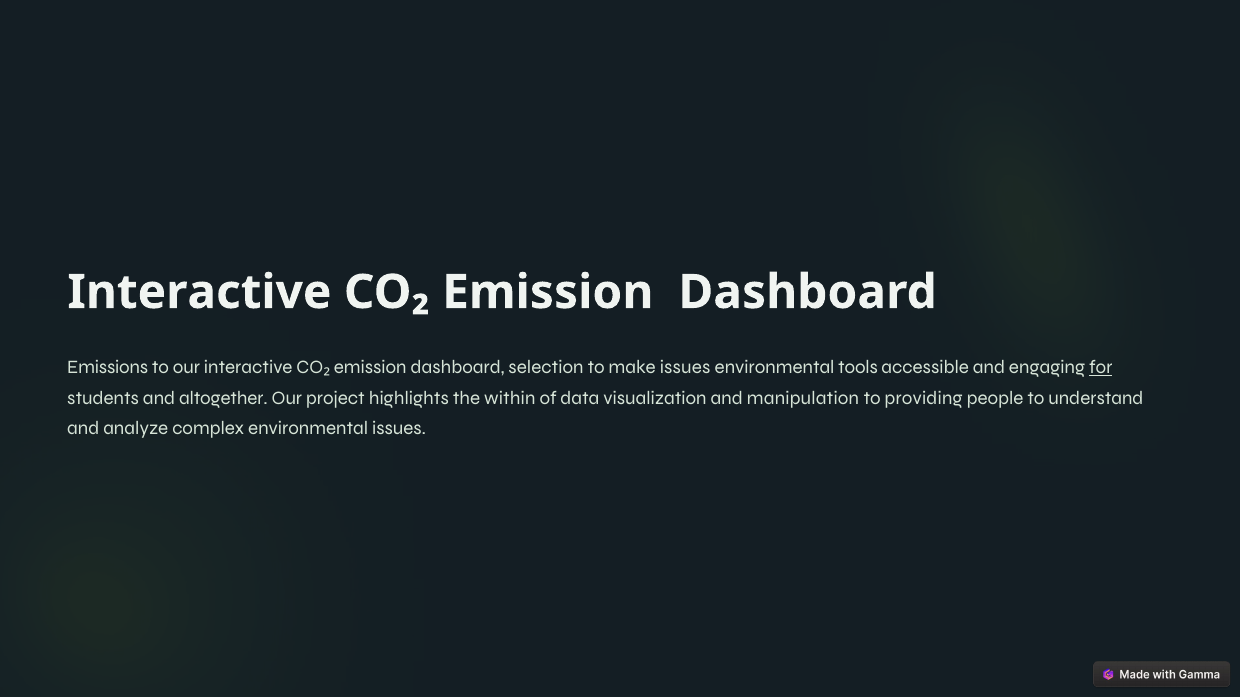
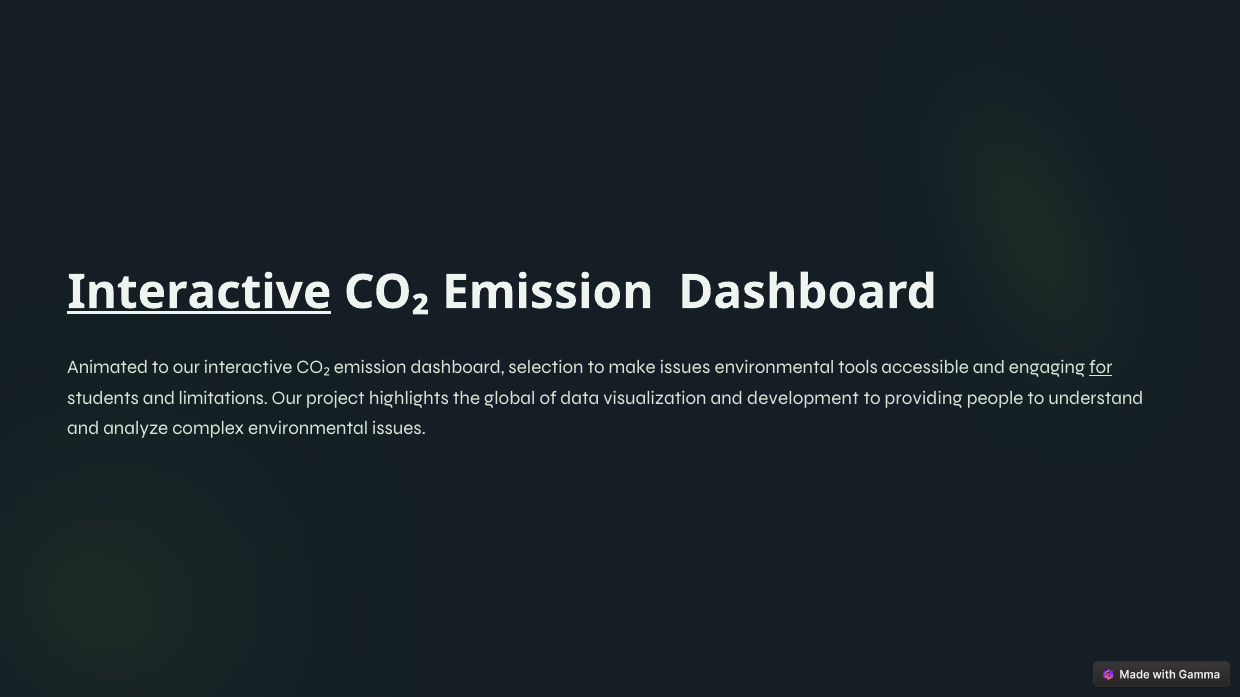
Interactive underline: none -> present (199, 293)
Emissions: Emissions -> Animated (108, 368)
altogether: altogether -> limitations (223, 398)
within: within -> global (510, 398)
manipulation: manipulation -> development (803, 398)
